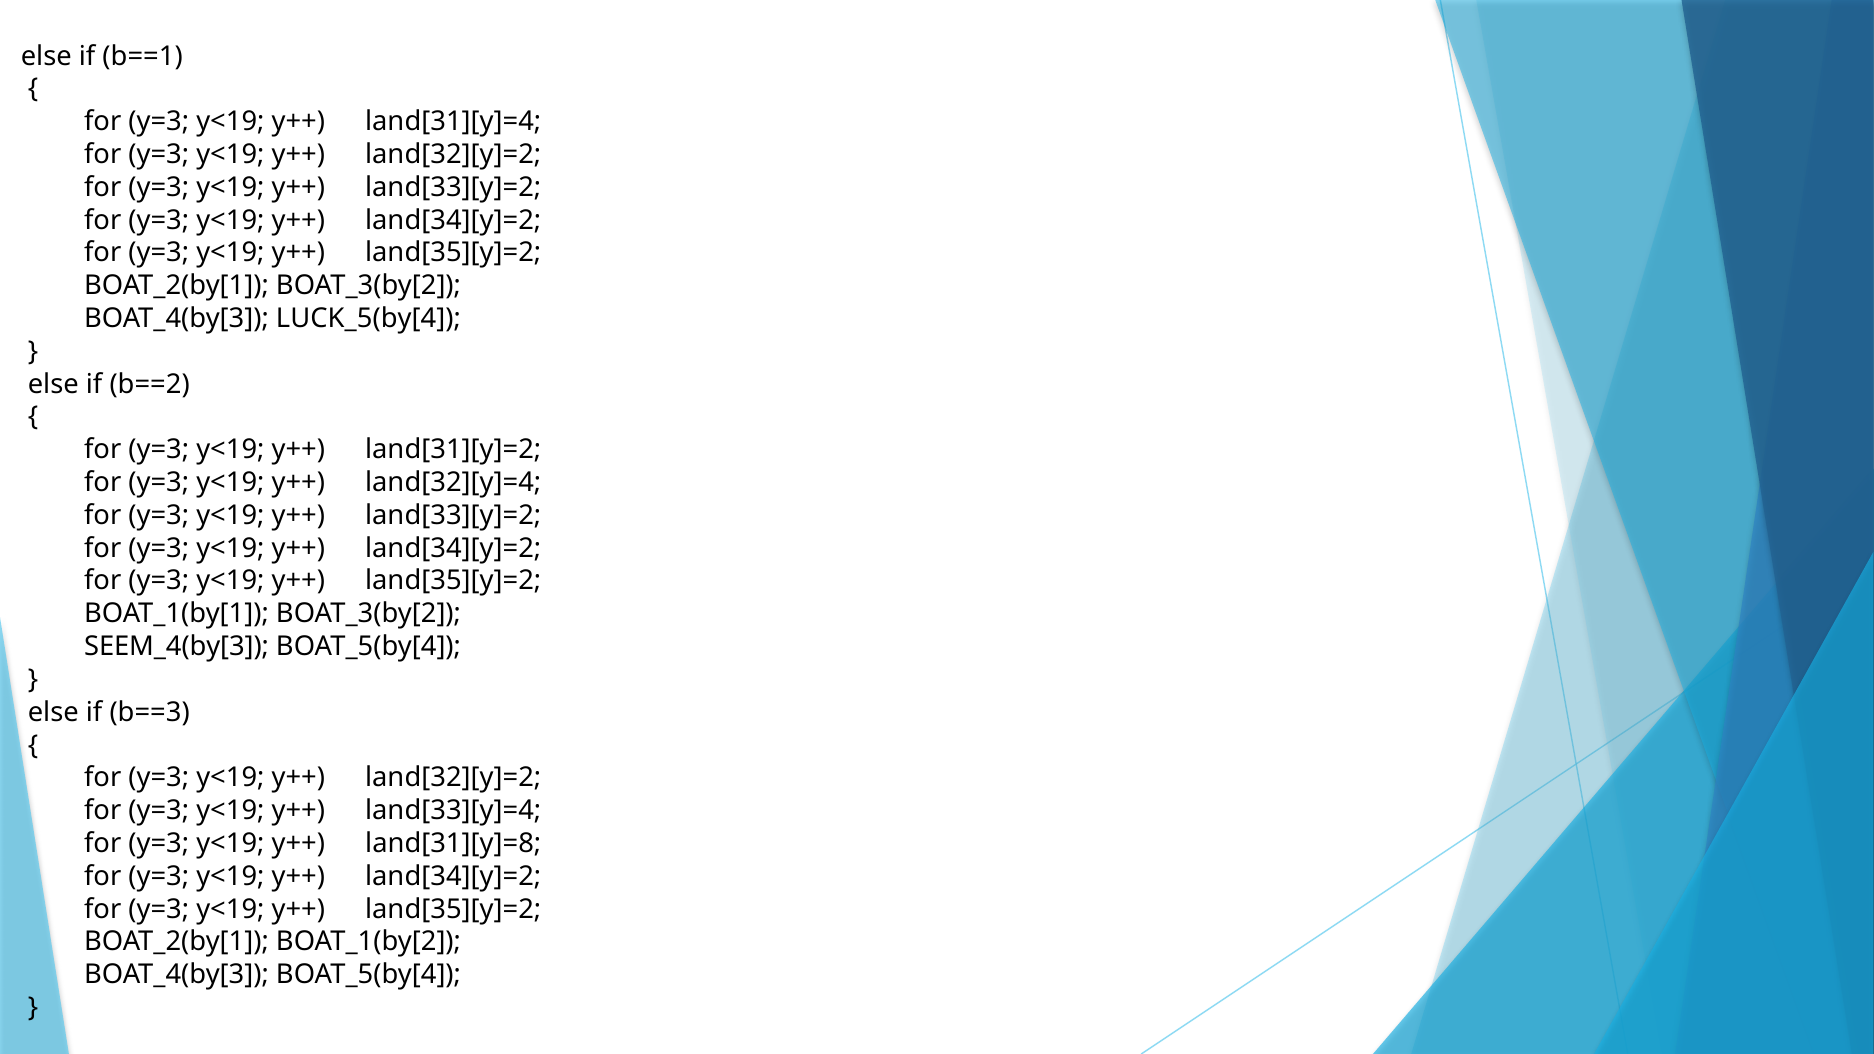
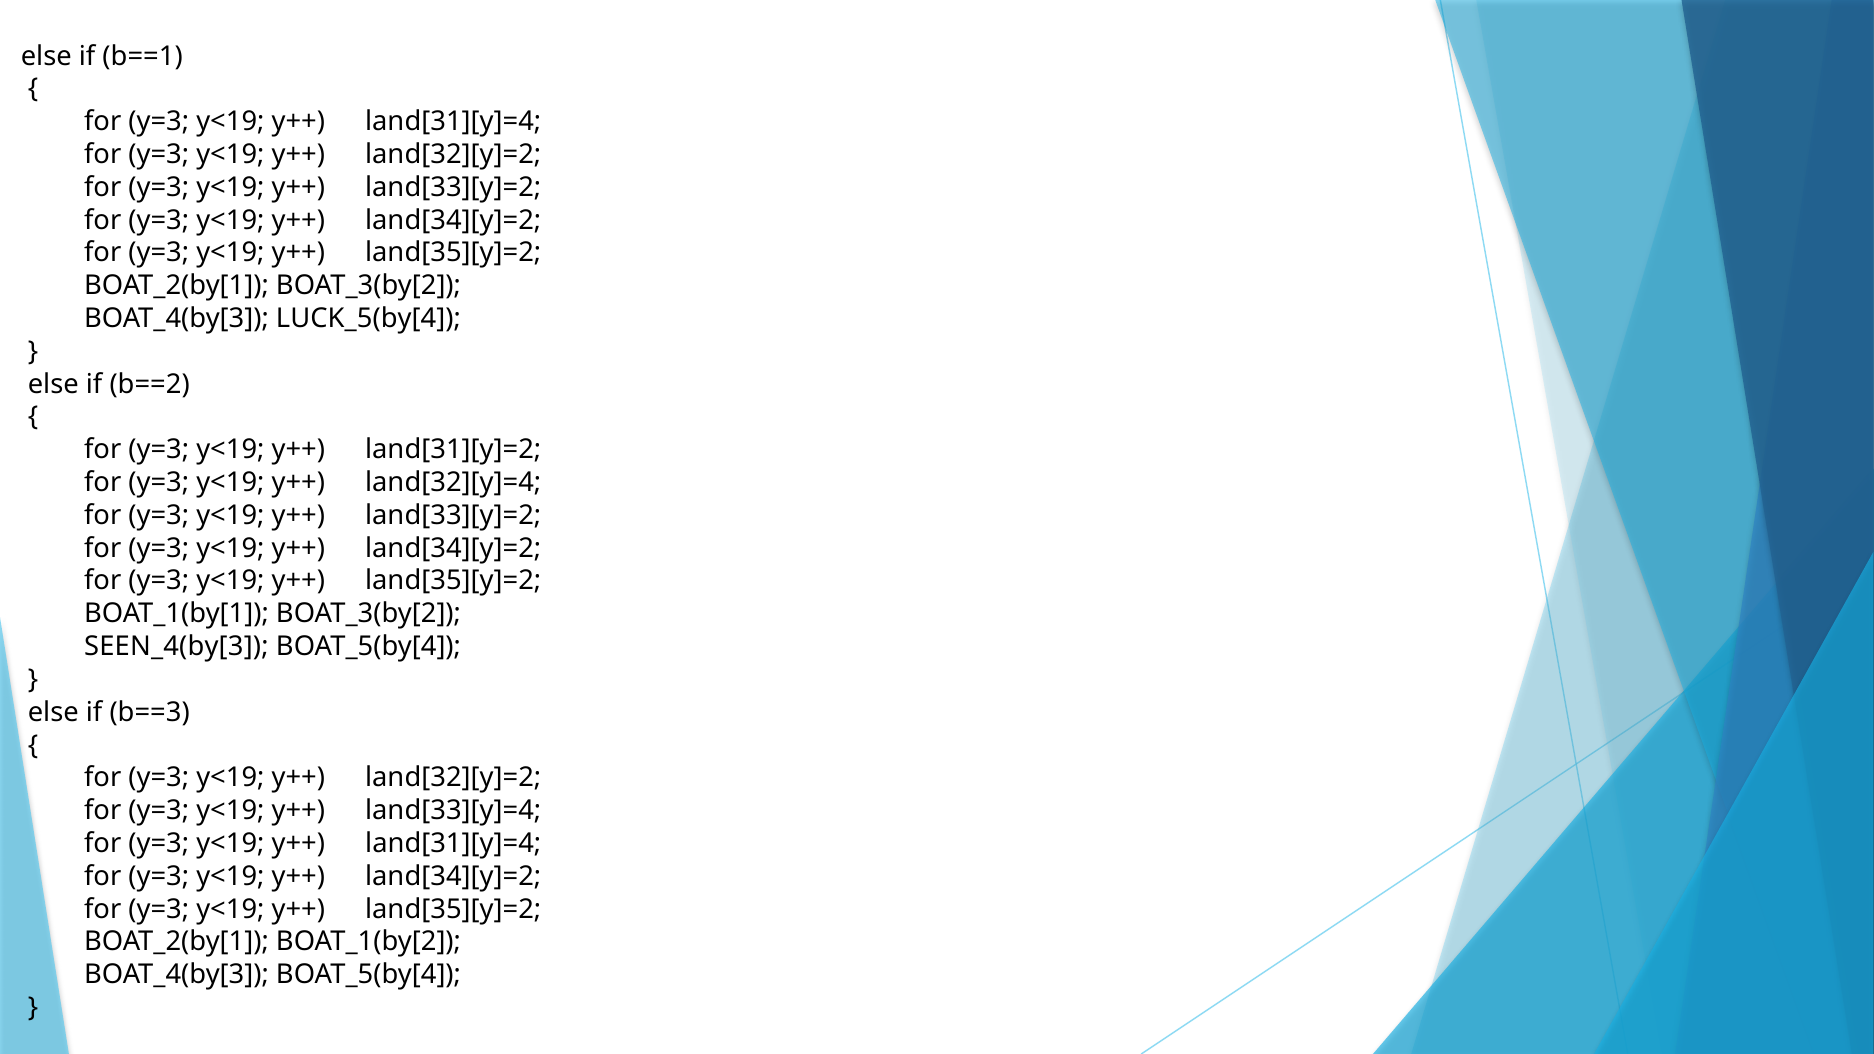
SEEM_4(by[3: SEEM_4(by[3 -> SEEN_4(by[3 (176, 647)
land[31][y]=8: land[31][y]=8 -> land[31][y]=4 (453, 844)
